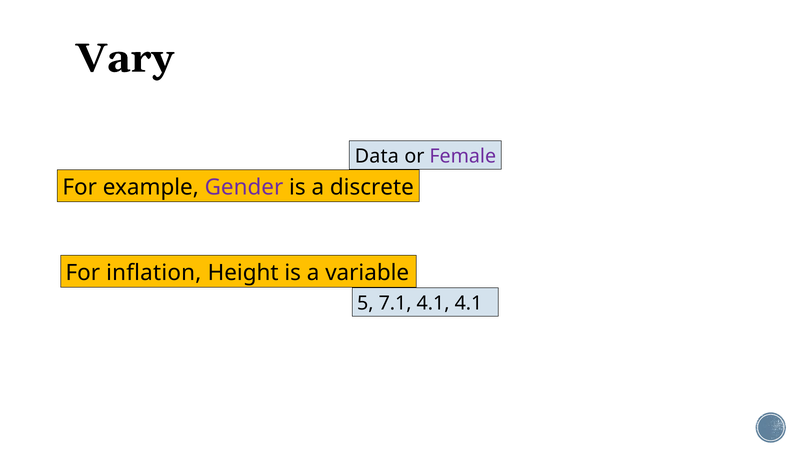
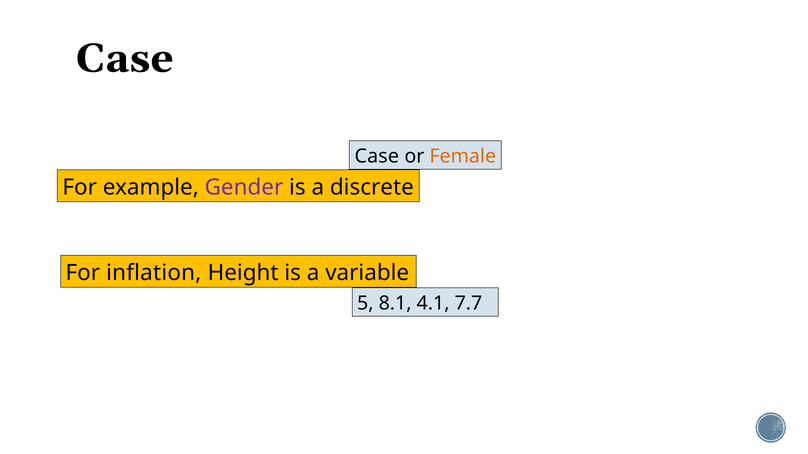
Vary: Vary -> Case (125, 58)
Data: Data -> Case (377, 157)
Female colour: purple -> orange (463, 157)
7.1: 7.1 -> 8.1 (395, 304)
4.1 4.1: 4.1 -> 7.7 (468, 304)
